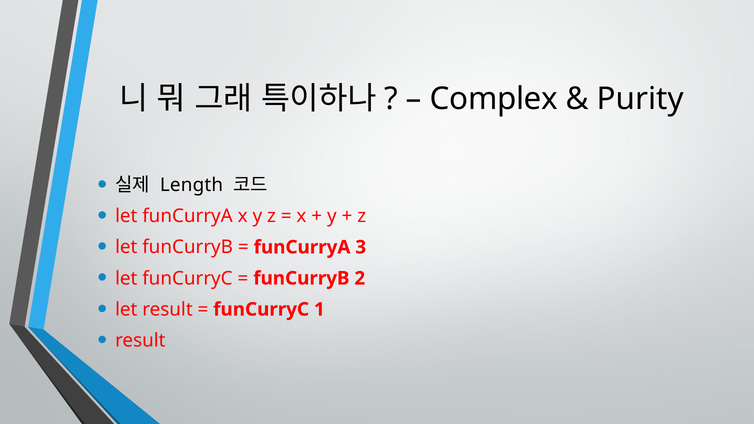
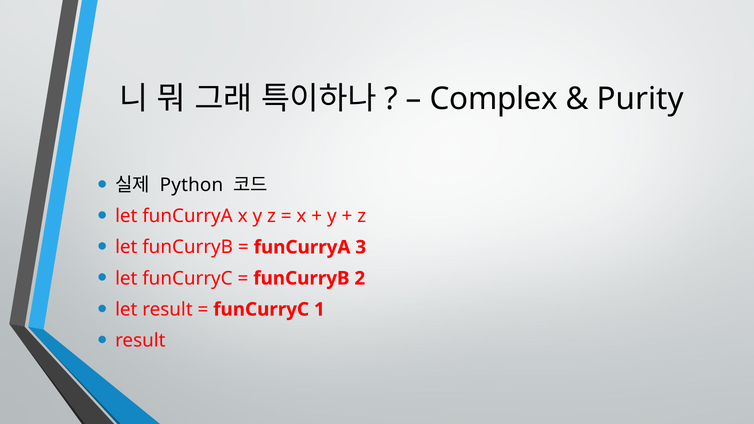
Length: Length -> Python (191, 185)
